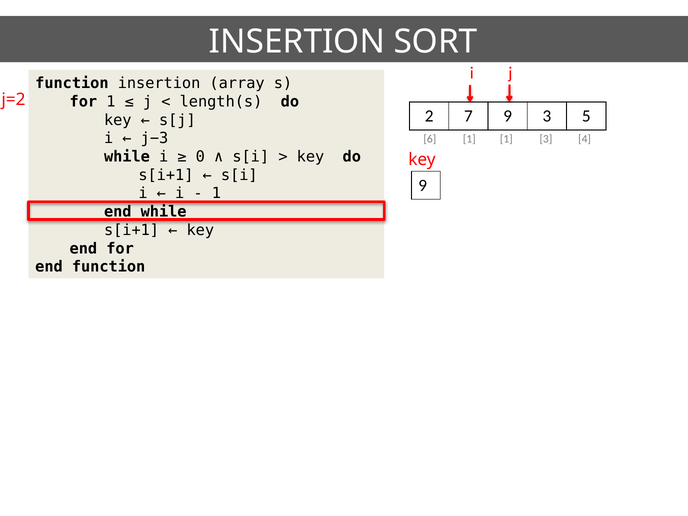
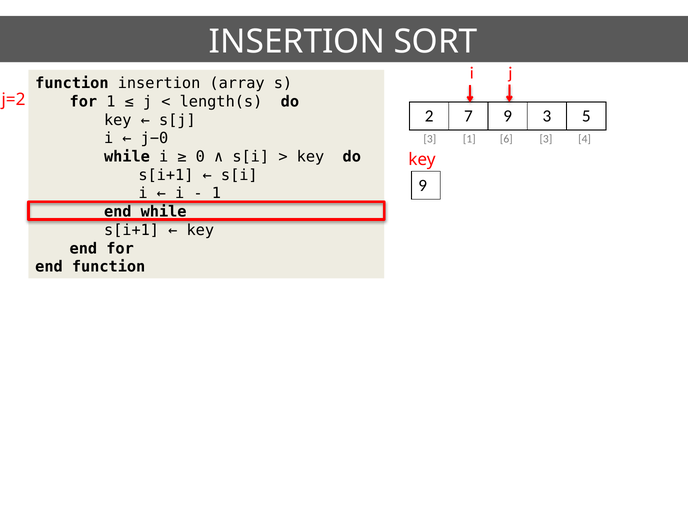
j−3: j−3 -> j−0 (154, 138)
6: 6 -> 3 (430, 139)
1 1: 1 -> 6 (506, 139)
